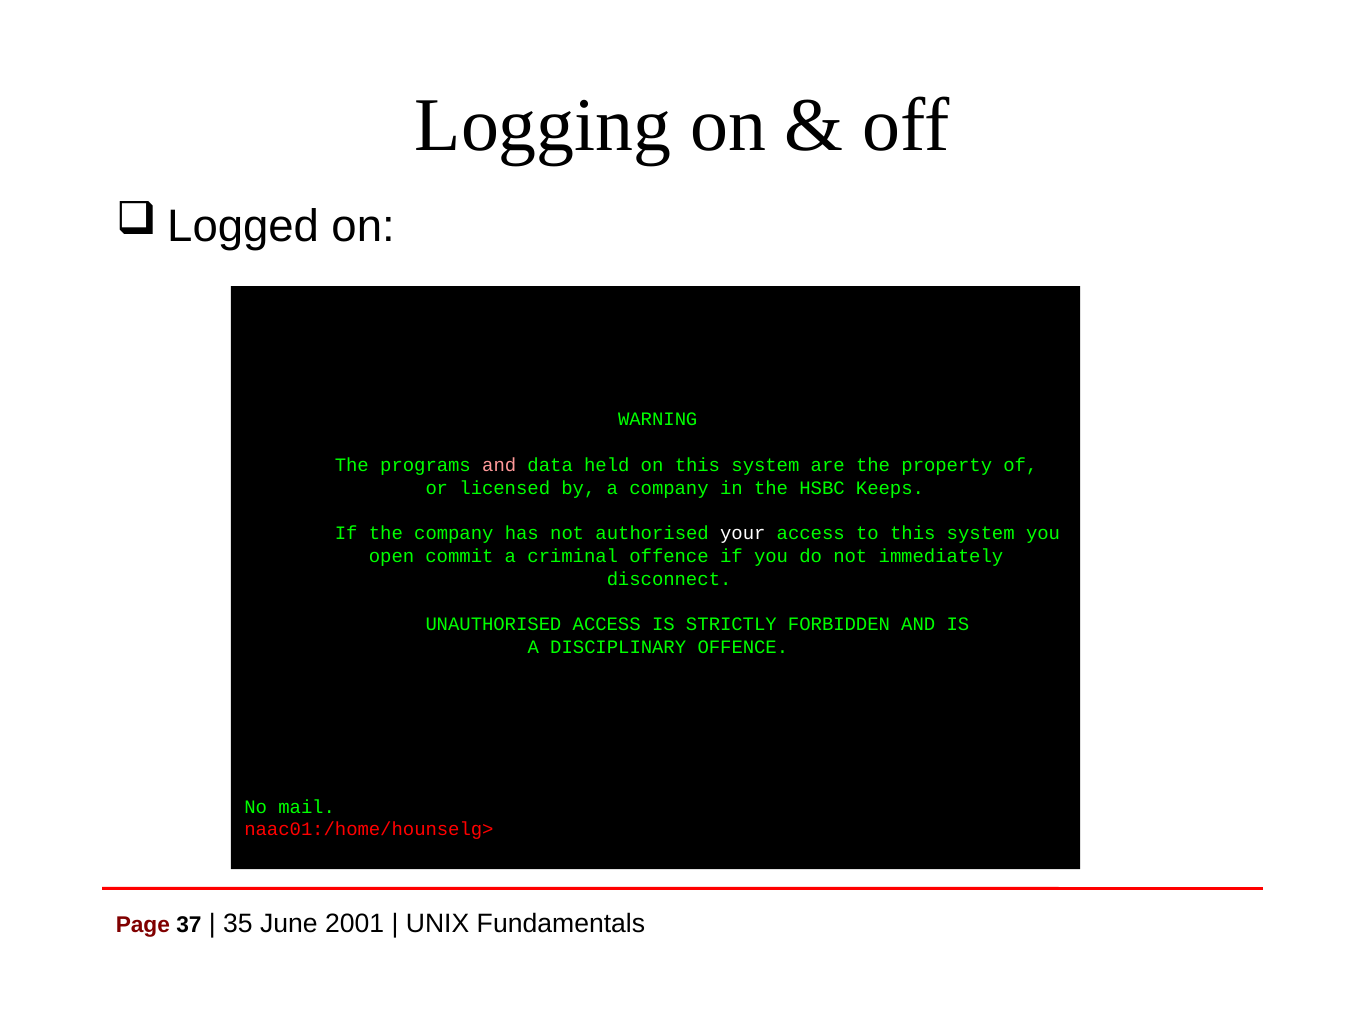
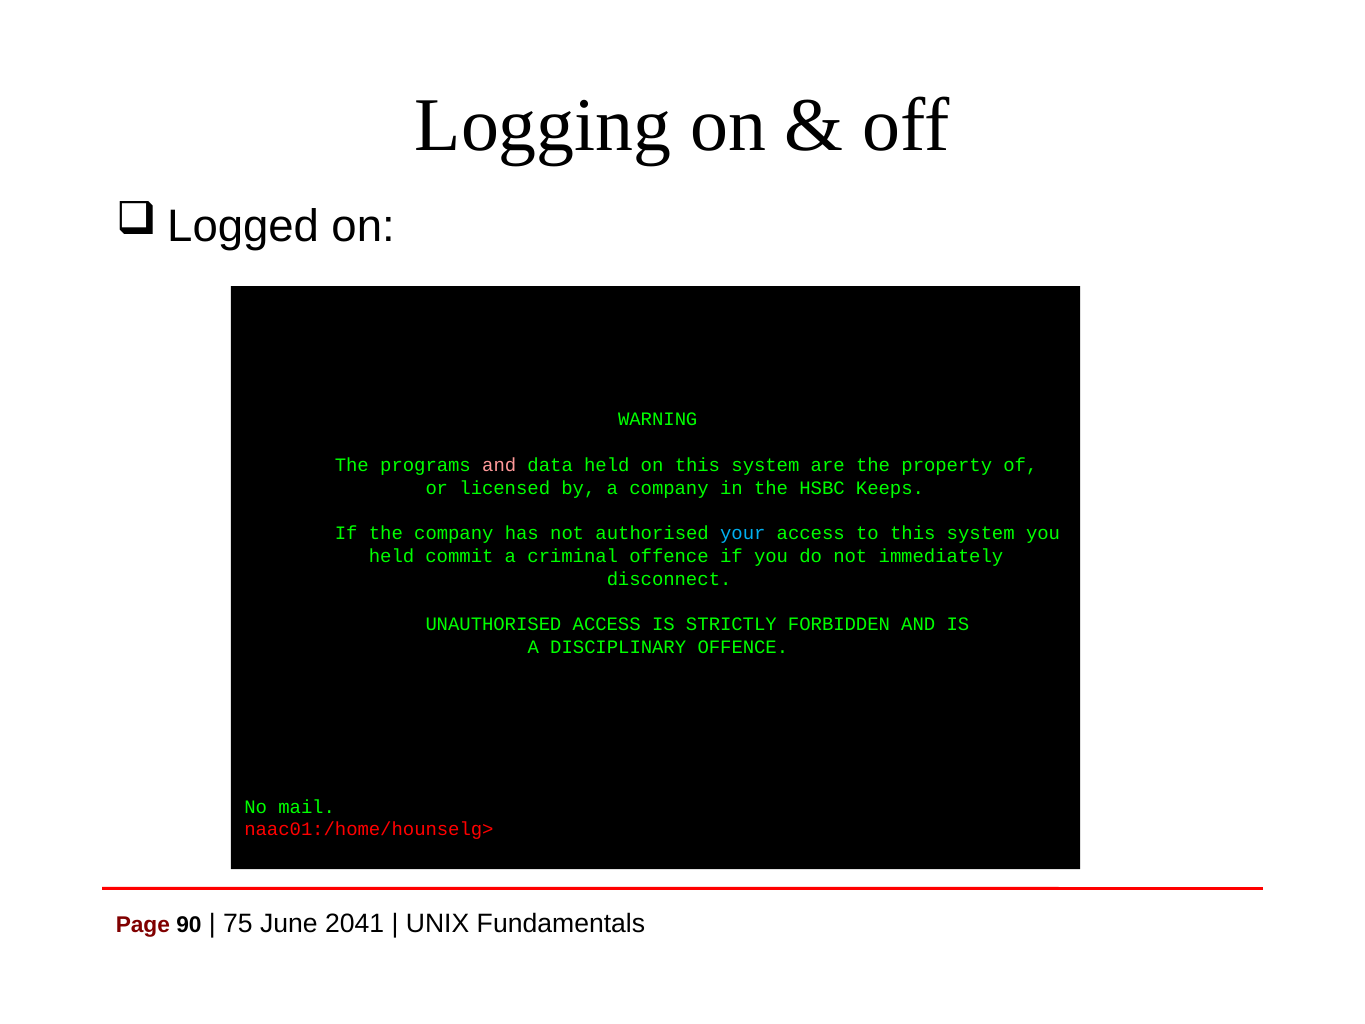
your colour: white -> light blue (743, 533)
open: open -> held (392, 556)
37: 37 -> 90 (189, 925)
35: 35 -> 75 (238, 923)
2001: 2001 -> 2041 (355, 923)
